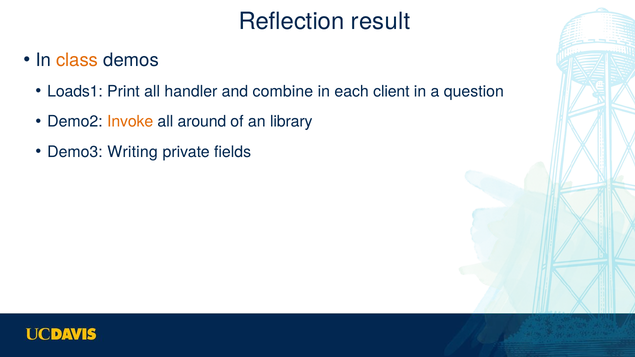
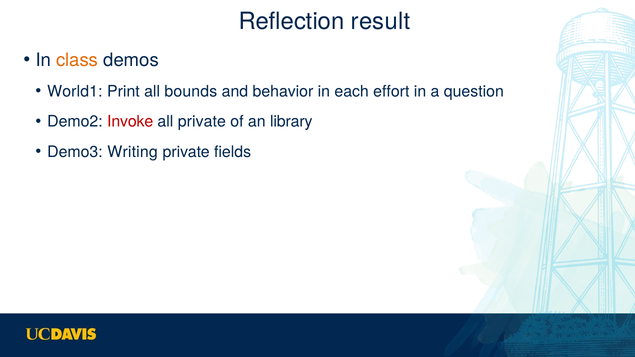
Loads1: Loads1 -> World1 (75, 92)
handler: handler -> bounds (191, 92)
combine: combine -> behavior (283, 92)
client: client -> effort (391, 92)
Invoke colour: orange -> red (130, 122)
all around: around -> private (202, 122)
